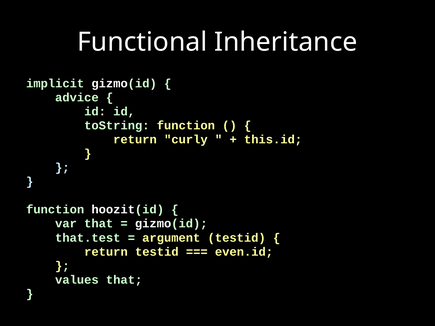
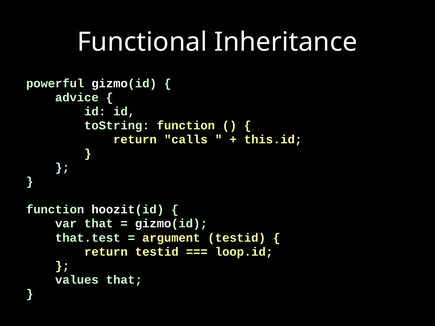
implicit: implicit -> powerful (55, 84)
curly: curly -> calls (186, 140)
even.id: even.id -> loop.id (244, 252)
